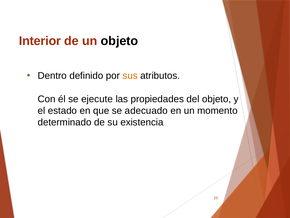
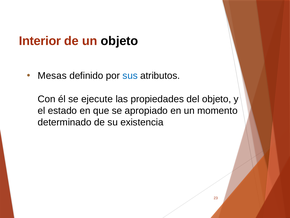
Dentro: Dentro -> Mesas (52, 76)
sus colour: orange -> blue (130, 76)
adecuado: adecuado -> apropiado (146, 110)
